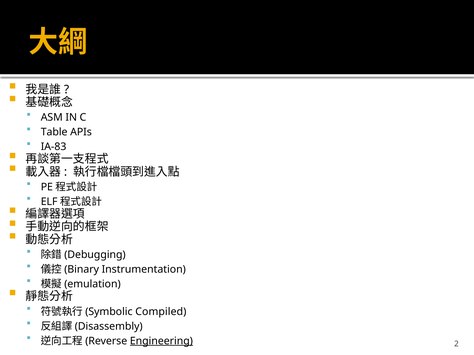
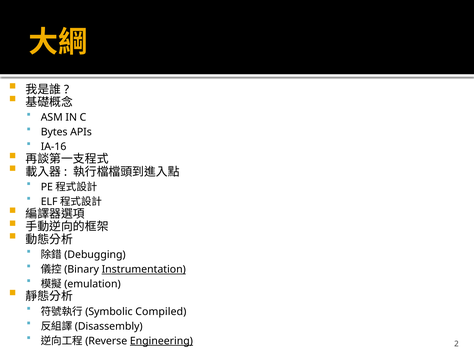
Table: Table -> Bytes (54, 132)
IA-83: IA-83 -> IA-16 (54, 147)
Instrumentation underline: none -> present (144, 270)
